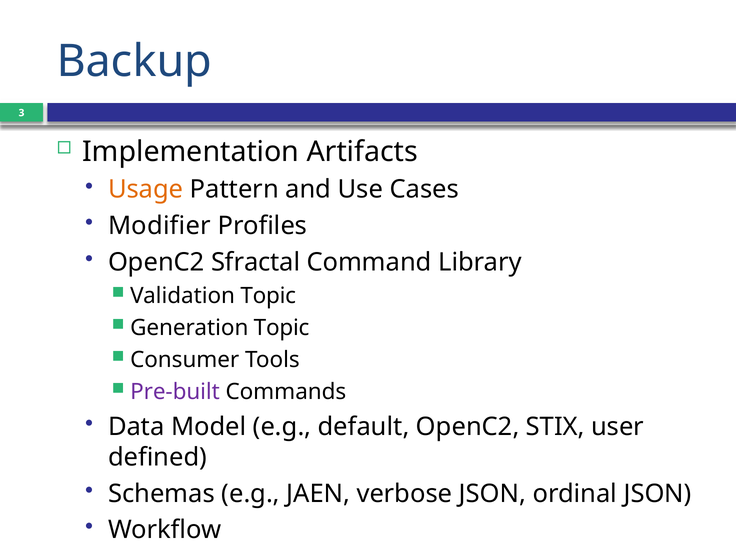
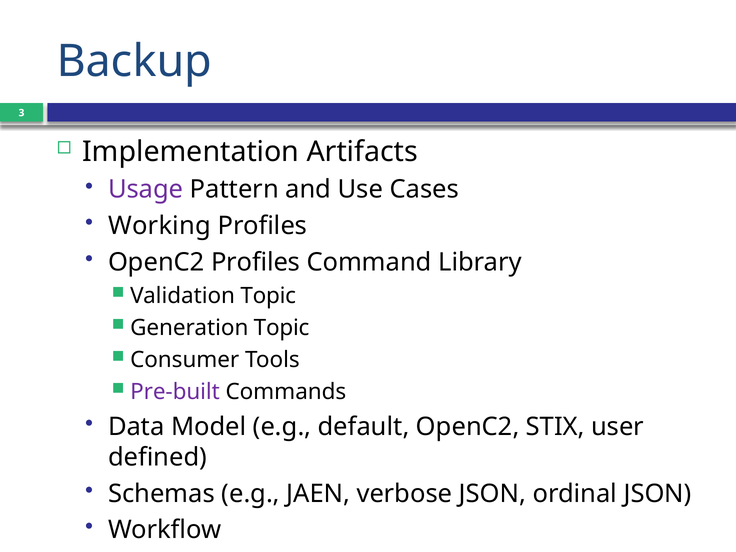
Usage colour: orange -> purple (146, 190)
Modifier: Modifier -> Working (159, 226)
OpenC2 Sfractal: Sfractal -> Profiles (256, 262)
